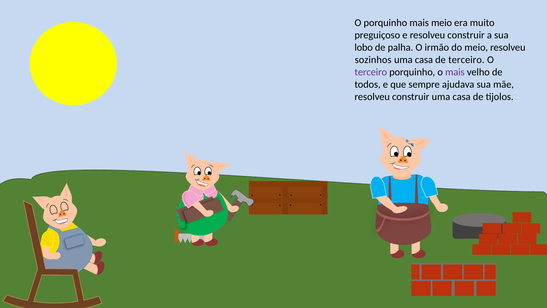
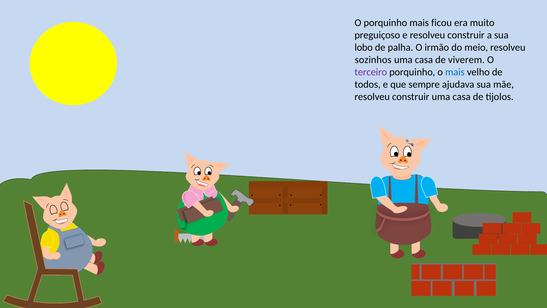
mais meio: meio -> ficou (442, 23)
de terceiro: terceiro -> viverem (466, 60)
mais colour: purple -> blue (455, 72)
